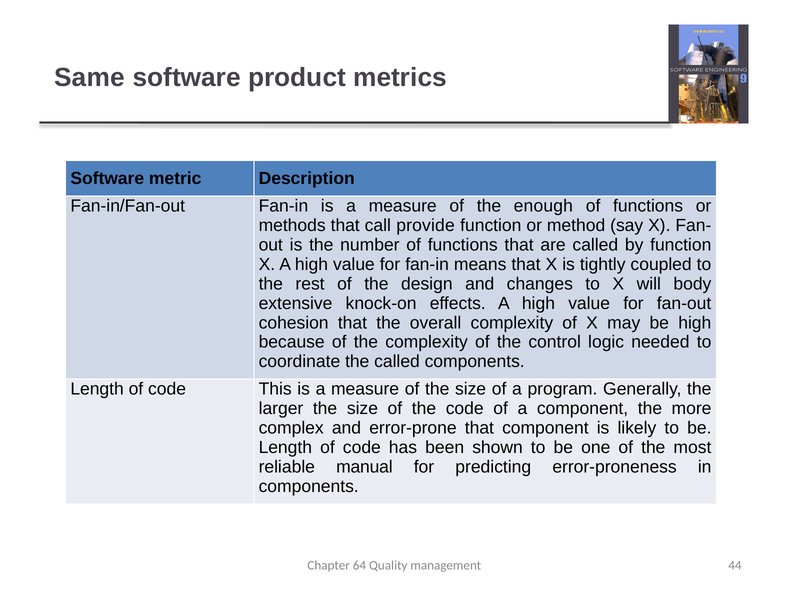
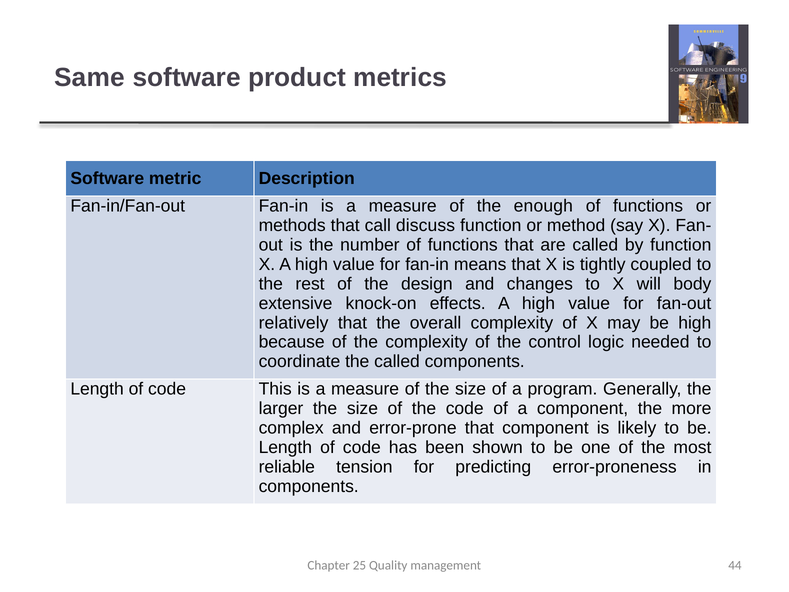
provide: provide -> discuss (426, 225)
cohesion: cohesion -> relatively (294, 323)
manual: manual -> tension (364, 467)
64: 64 -> 25 (359, 565)
